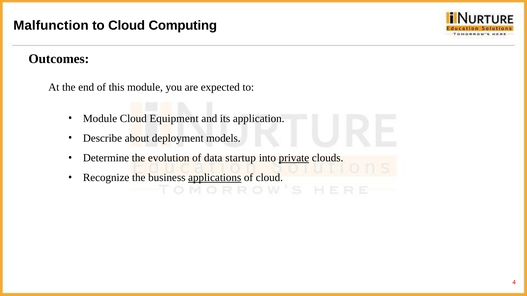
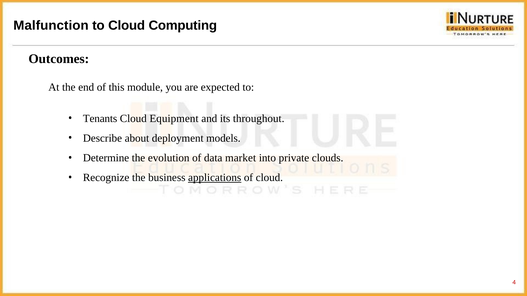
Module: Module -> Tenants (100, 119)
application: application -> throughout (259, 119)
startup: startup -> market (241, 158)
private underline: present -> none (294, 158)
